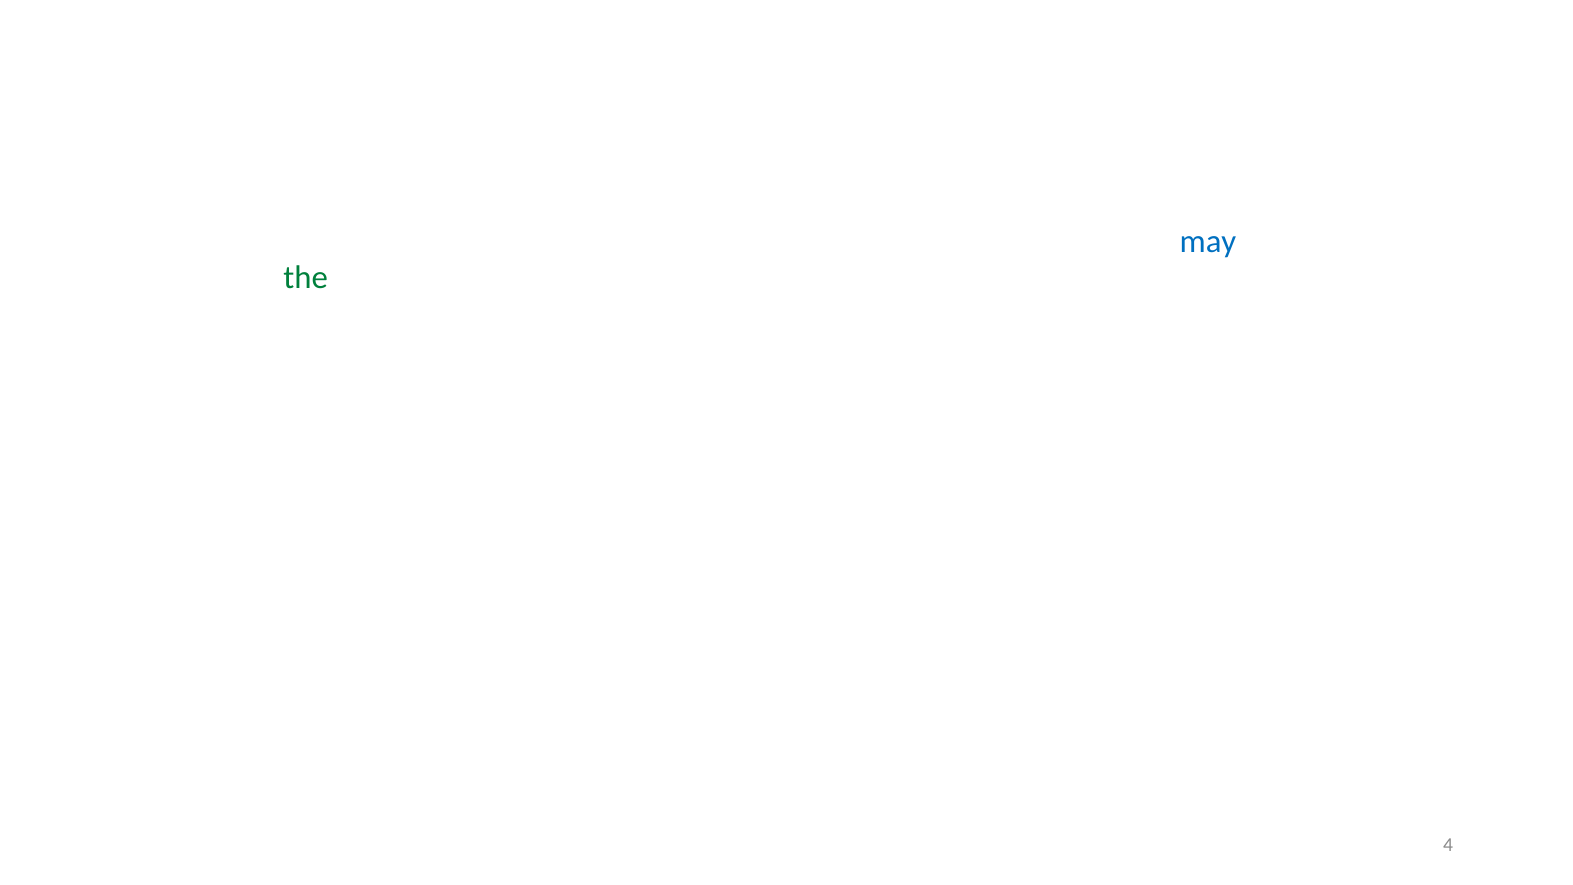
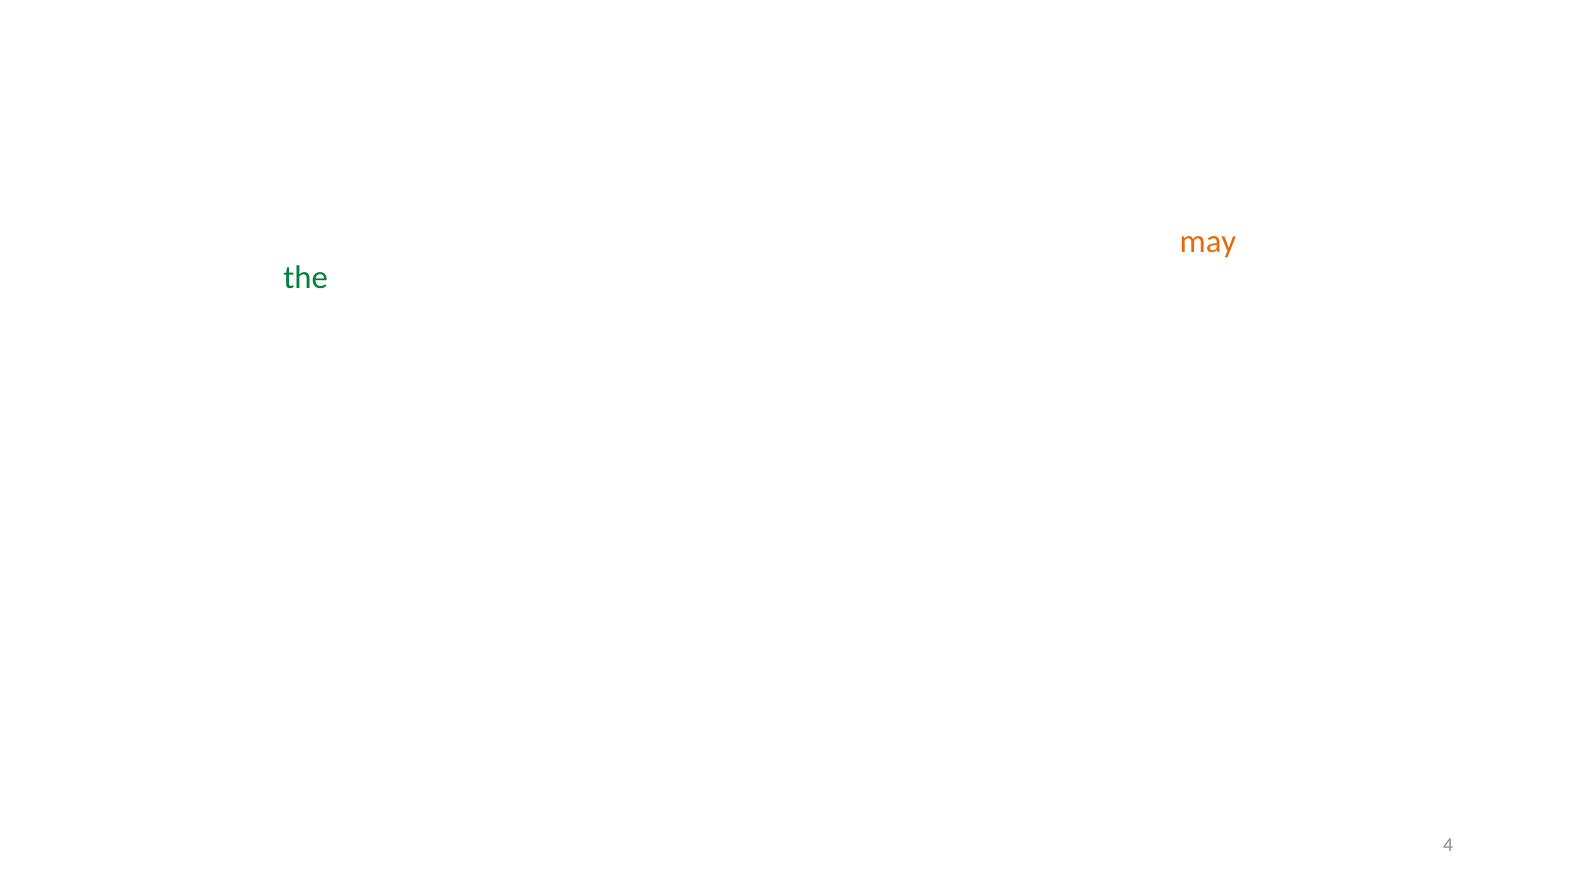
may colour: blue -> orange (1208, 242)
